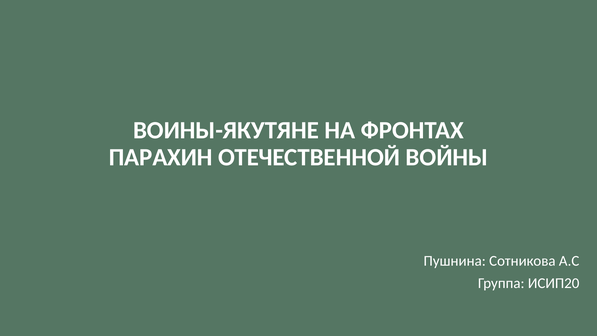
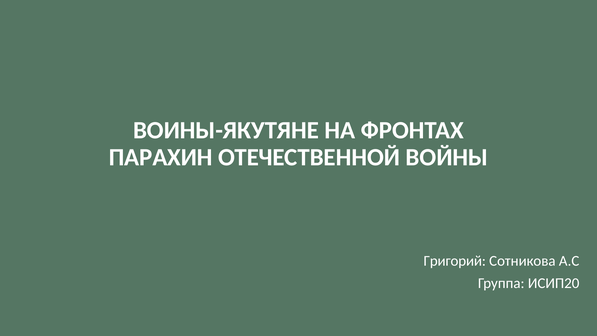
Пушнина: Пушнина -> Григорий (455, 261)
